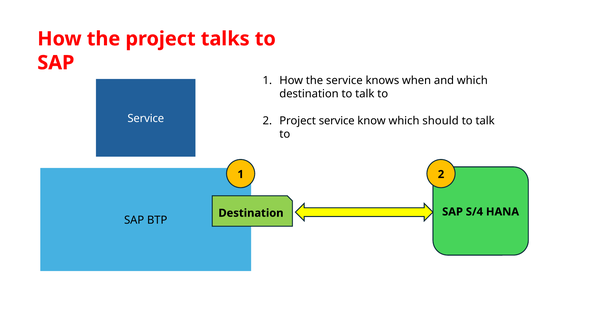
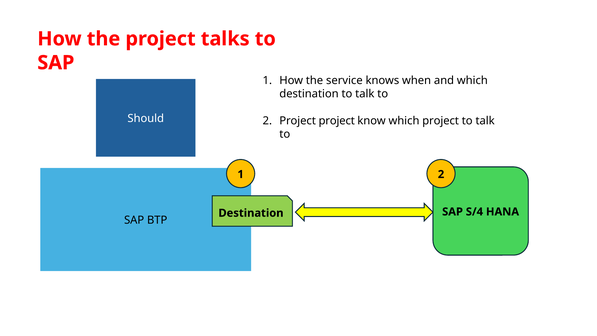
Service: Service -> Should (146, 118)
Project service: service -> project (337, 121)
which should: should -> project (441, 121)
